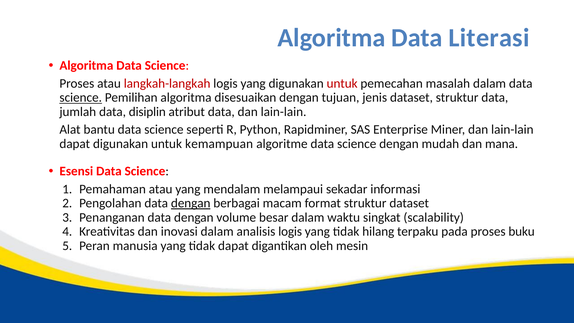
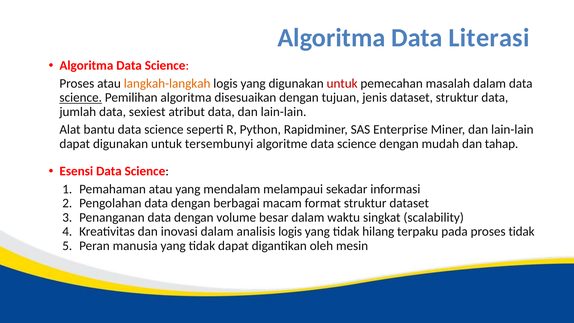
langkah-langkah colour: red -> orange (167, 83)
disiplin: disiplin -> sexiest (147, 112)
kemampuan: kemampuan -> tersembunyi (219, 144)
mana: mana -> tahap (502, 144)
dengan underline: present -> none (191, 203)
proses buku: buku -> tidak (522, 232)
